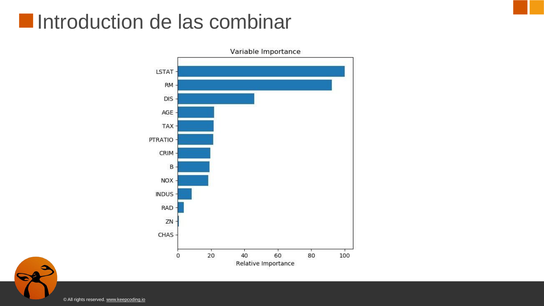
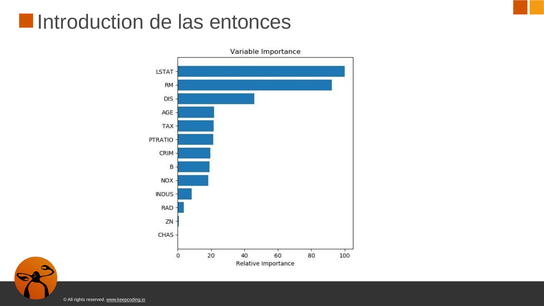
combinar: combinar -> entonces (250, 22)
